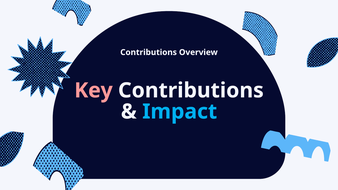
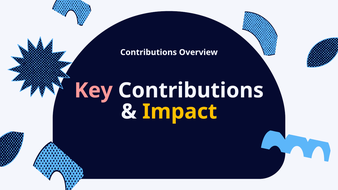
Impact colour: light blue -> yellow (180, 112)
